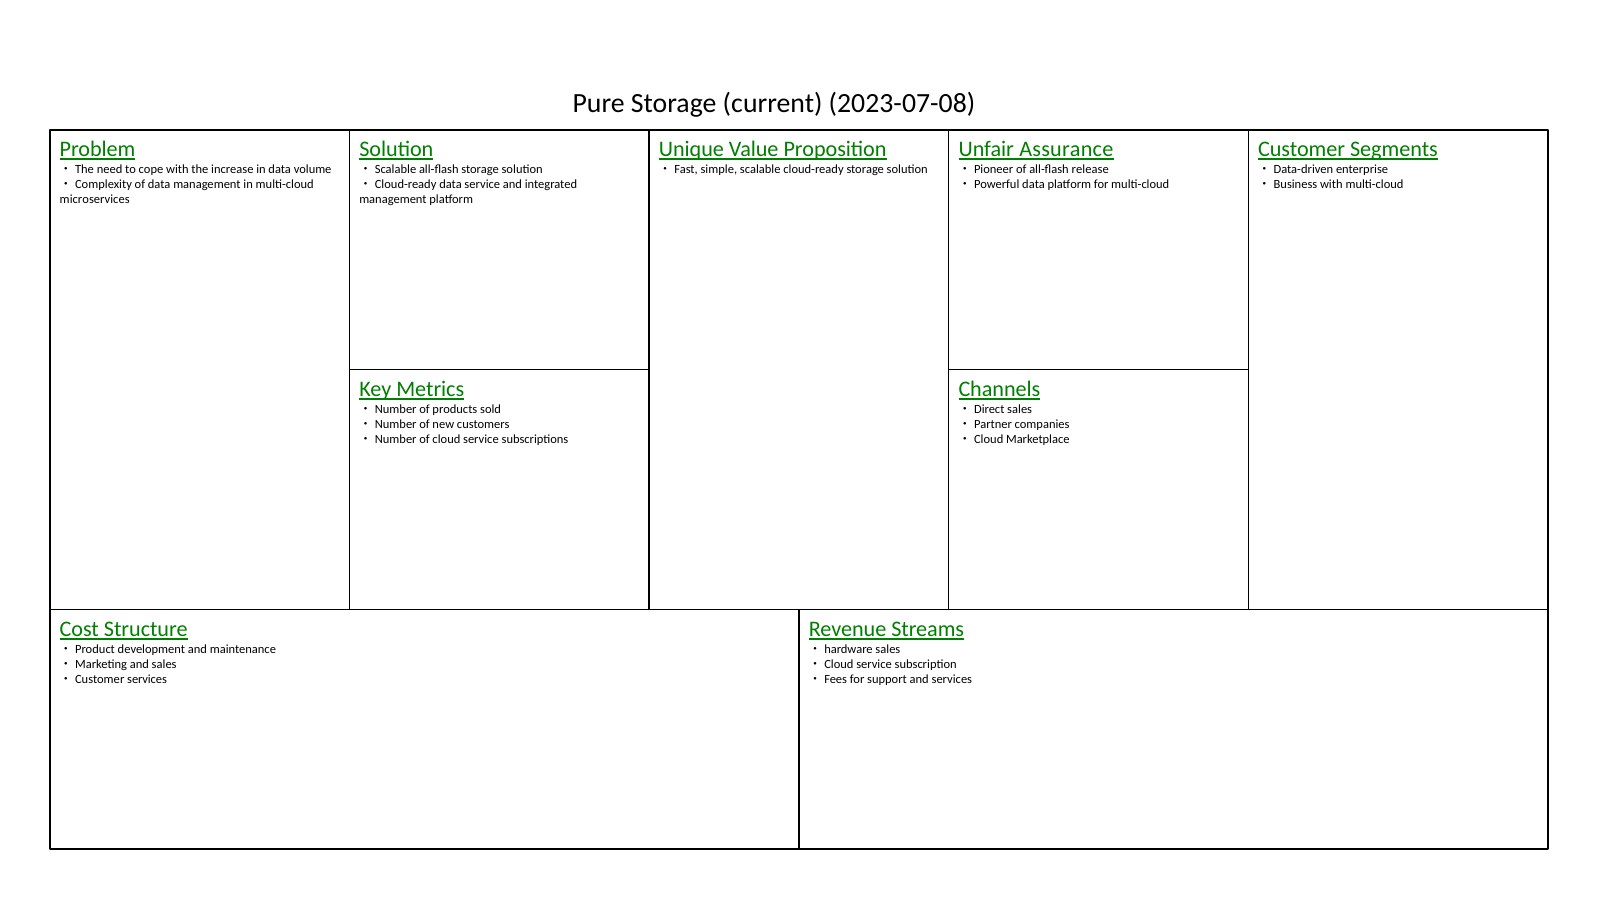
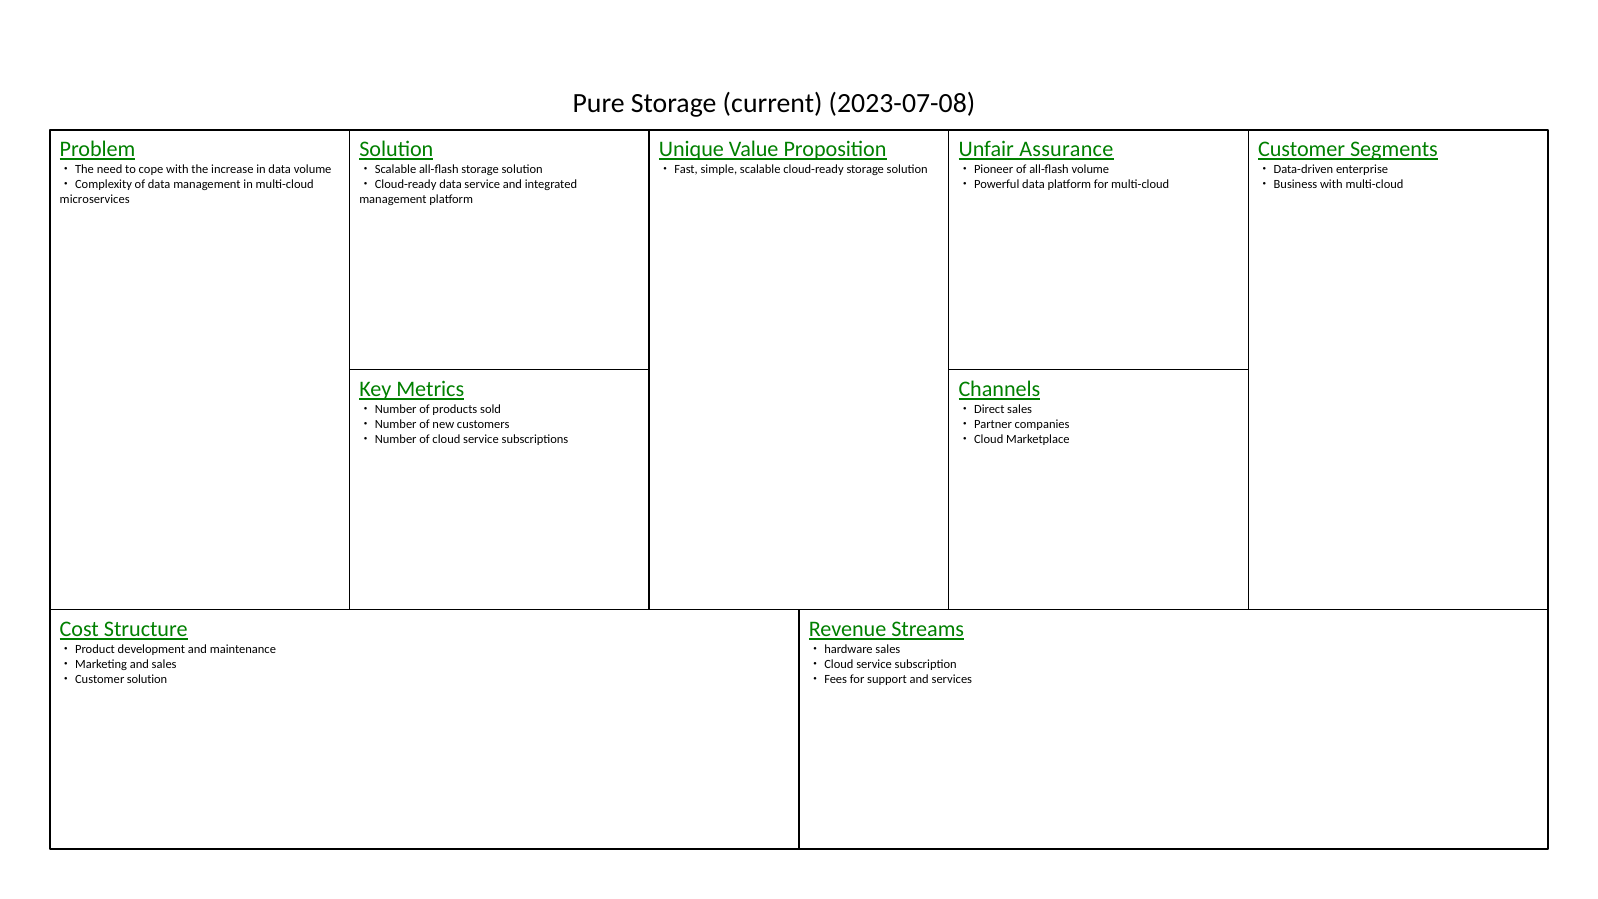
all-flash release: release -> volume (1090, 170)
services: services -> solution (147, 679)
